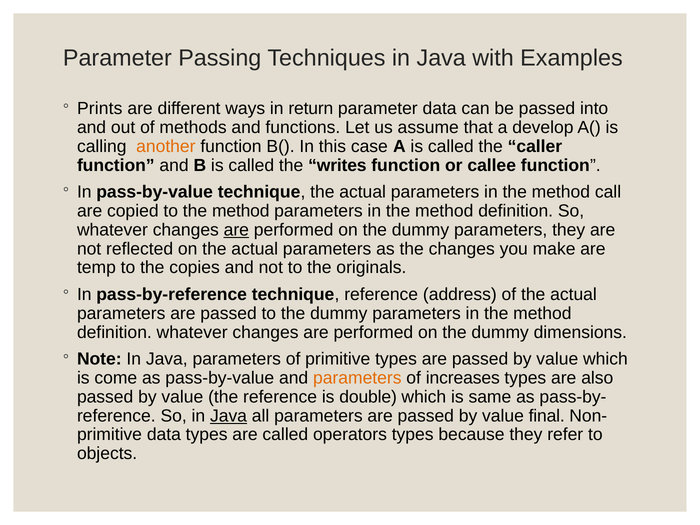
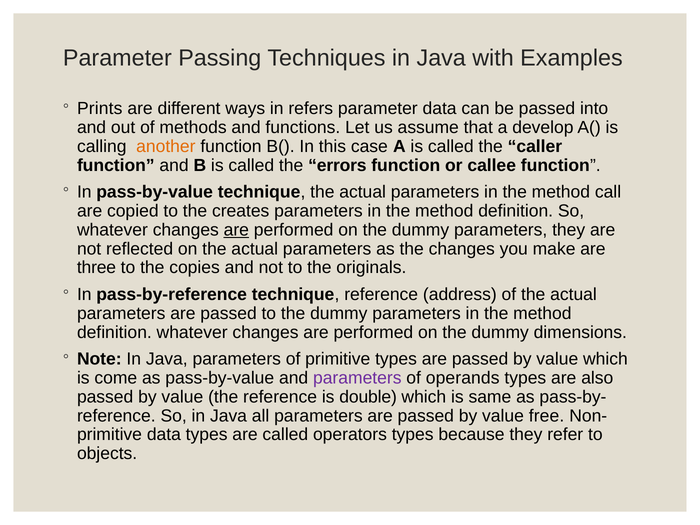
return: return -> refers (311, 109)
writes: writes -> errors (337, 165)
to the method: method -> creates (241, 211)
temp: temp -> three (97, 268)
parameters colour: orange -> purple (357, 378)
increases: increases -> operands (463, 378)
Java underline: present -> none (229, 416)
final: final -> free (547, 416)
